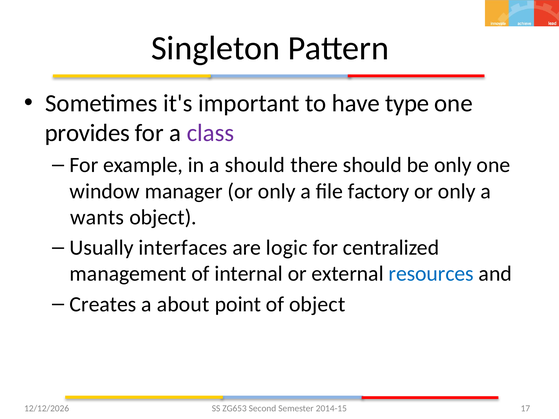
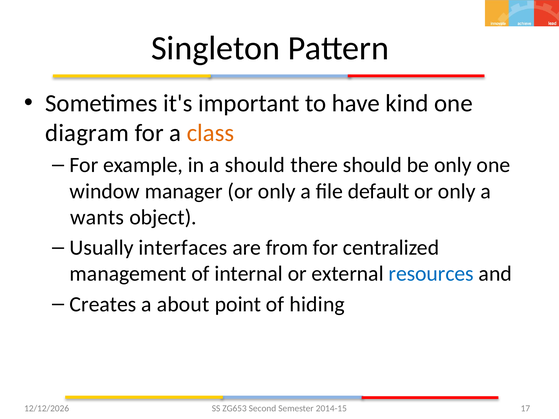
type: type -> kind (407, 103)
provides: provides -> diagram (87, 133)
class colour: purple -> orange (211, 133)
factory: factory -> default (379, 191)
logic: logic -> from (287, 248)
of object: object -> hiding (317, 304)
